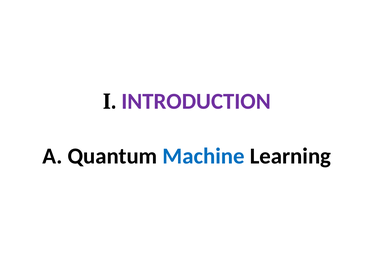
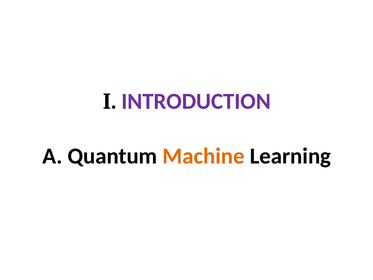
Machine colour: blue -> orange (204, 156)
